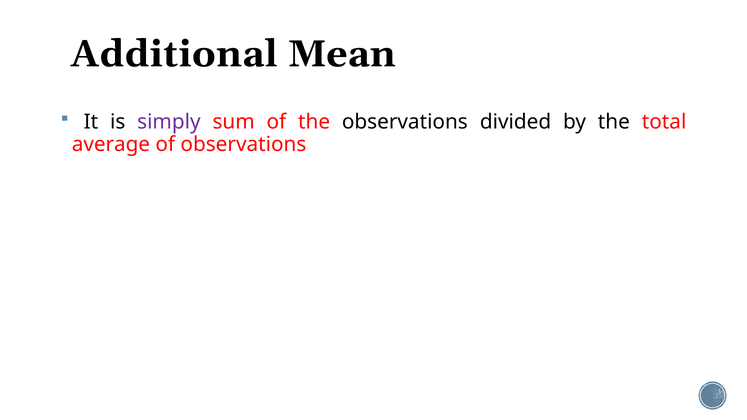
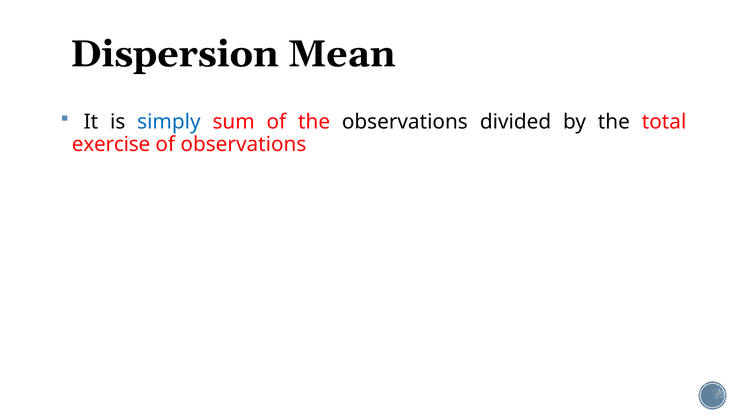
Additional: Additional -> Dispersion (174, 54)
simply colour: purple -> blue (169, 122)
average: average -> exercise (111, 144)
